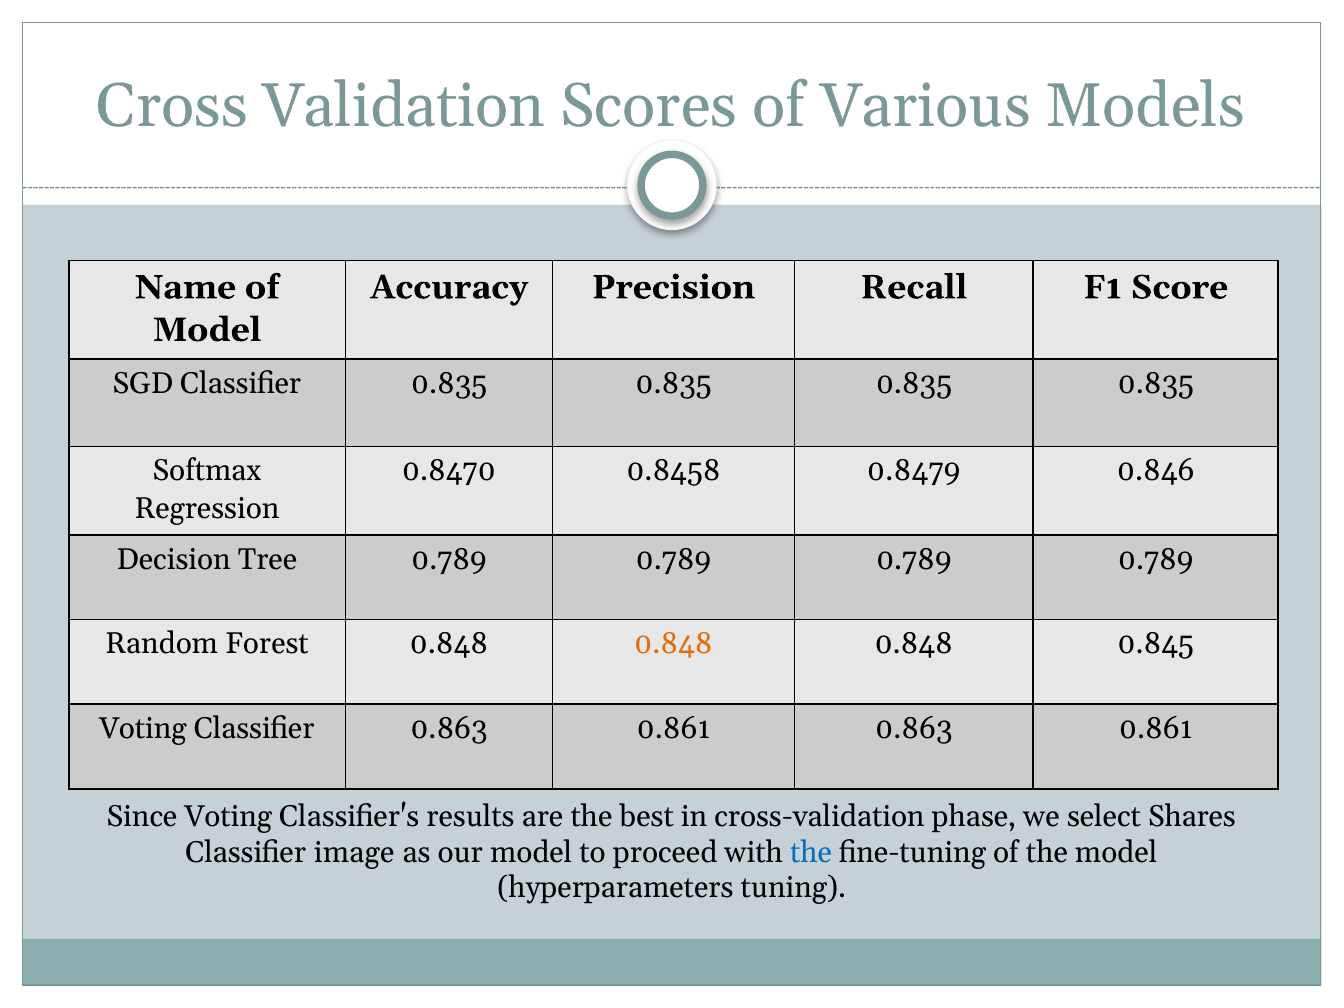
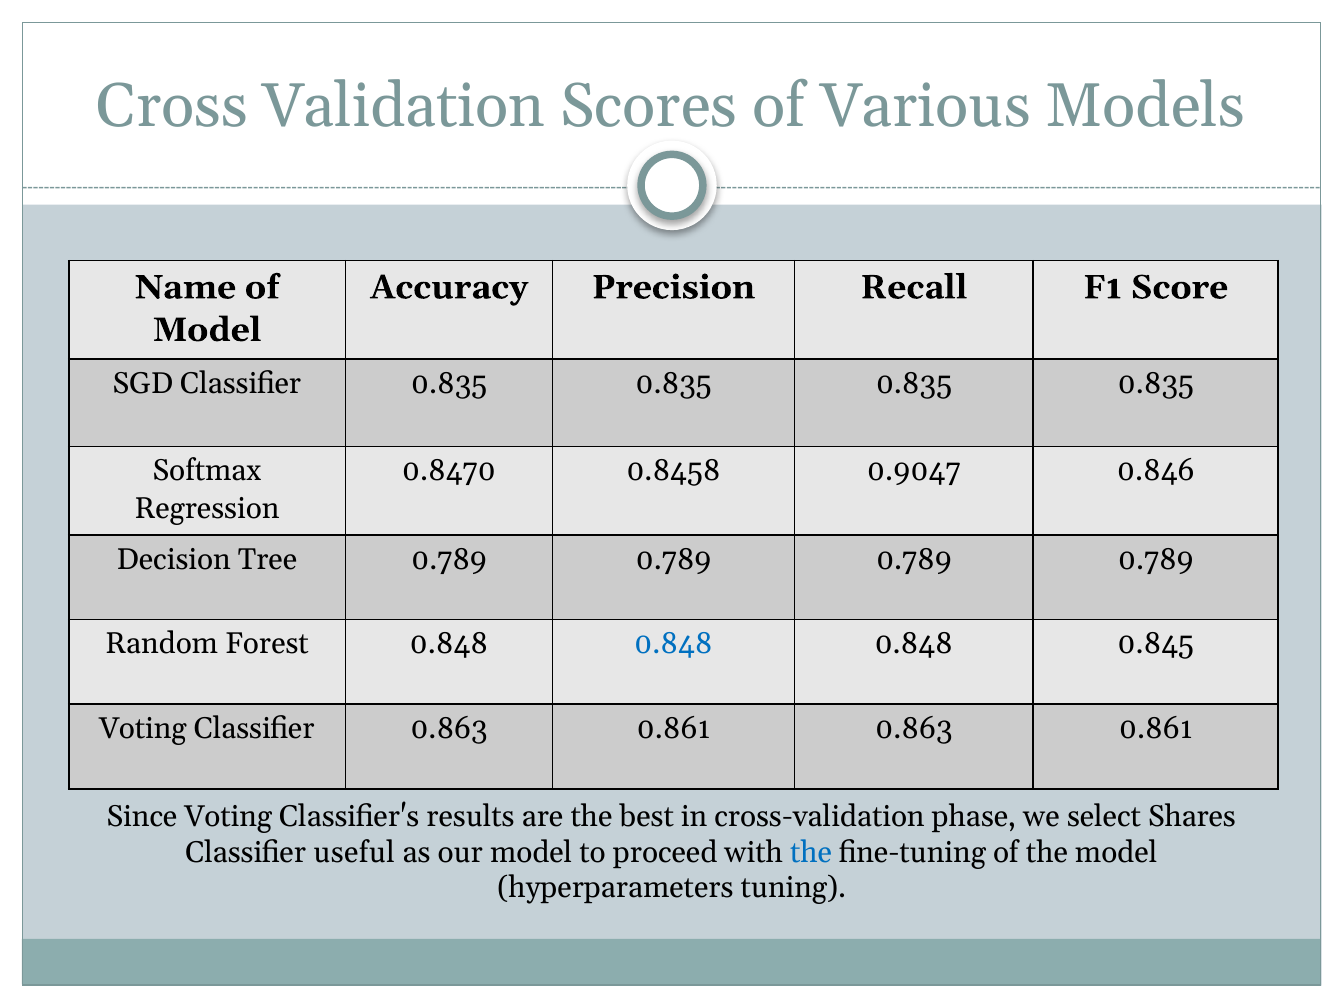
0.8479: 0.8479 -> 0.9047 (914, 471)
0.848 colour: orange -> blue (673, 644)
image: image -> useful (354, 852)
